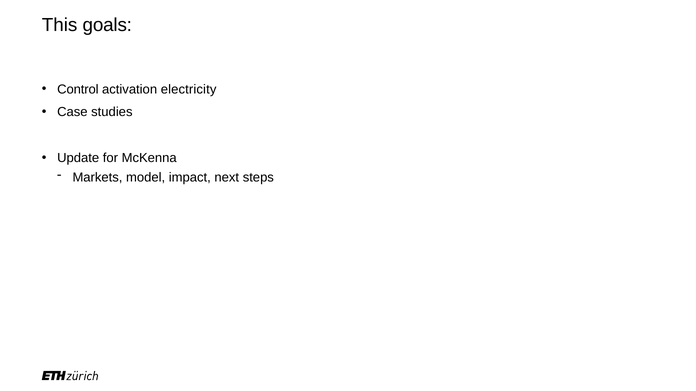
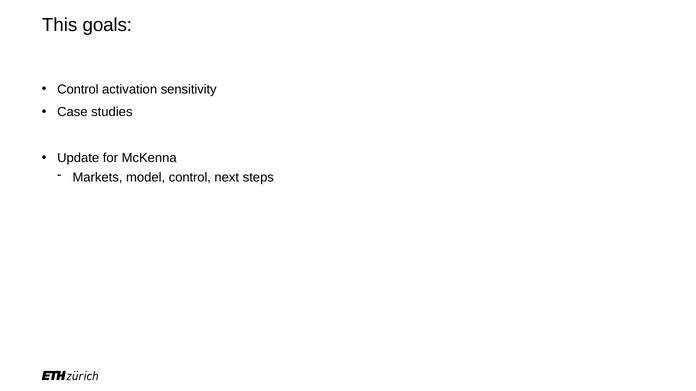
electricity: electricity -> sensitivity (189, 89)
model impact: impact -> control (190, 177)
